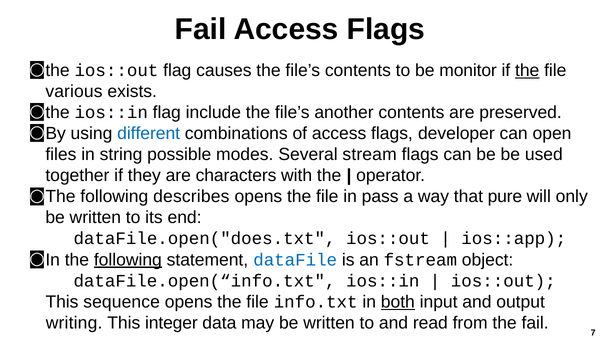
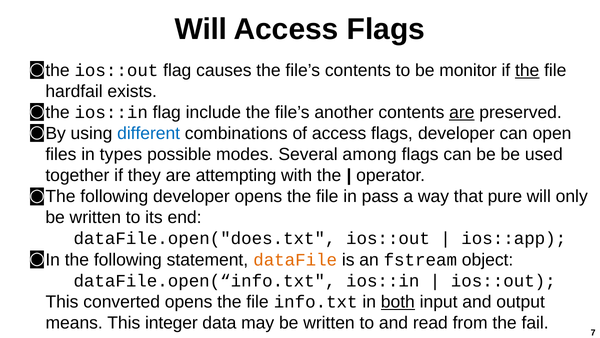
Fail: Fail -> Will (201, 29)
various: various -> hardfail (74, 91)
are underline: none -> present (462, 112)
string: string -> types (121, 154)
stream: stream -> among (370, 154)
characters: characters -> attempting (236, 175)
following describes: describes -> developer (191, 196)
following underline: present -> none (128, 259)
dataFile colour: blue -> orange (295, 259)
sequence: sequence -> converted (122, 301)
writing: writing -> means (74, 322)
